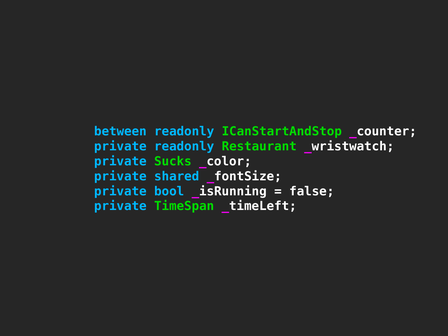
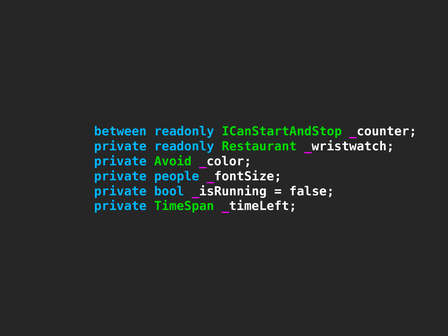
Sucks: Sucks -> Avoid (173, 161)
shared: shared -> people (177, 176)
